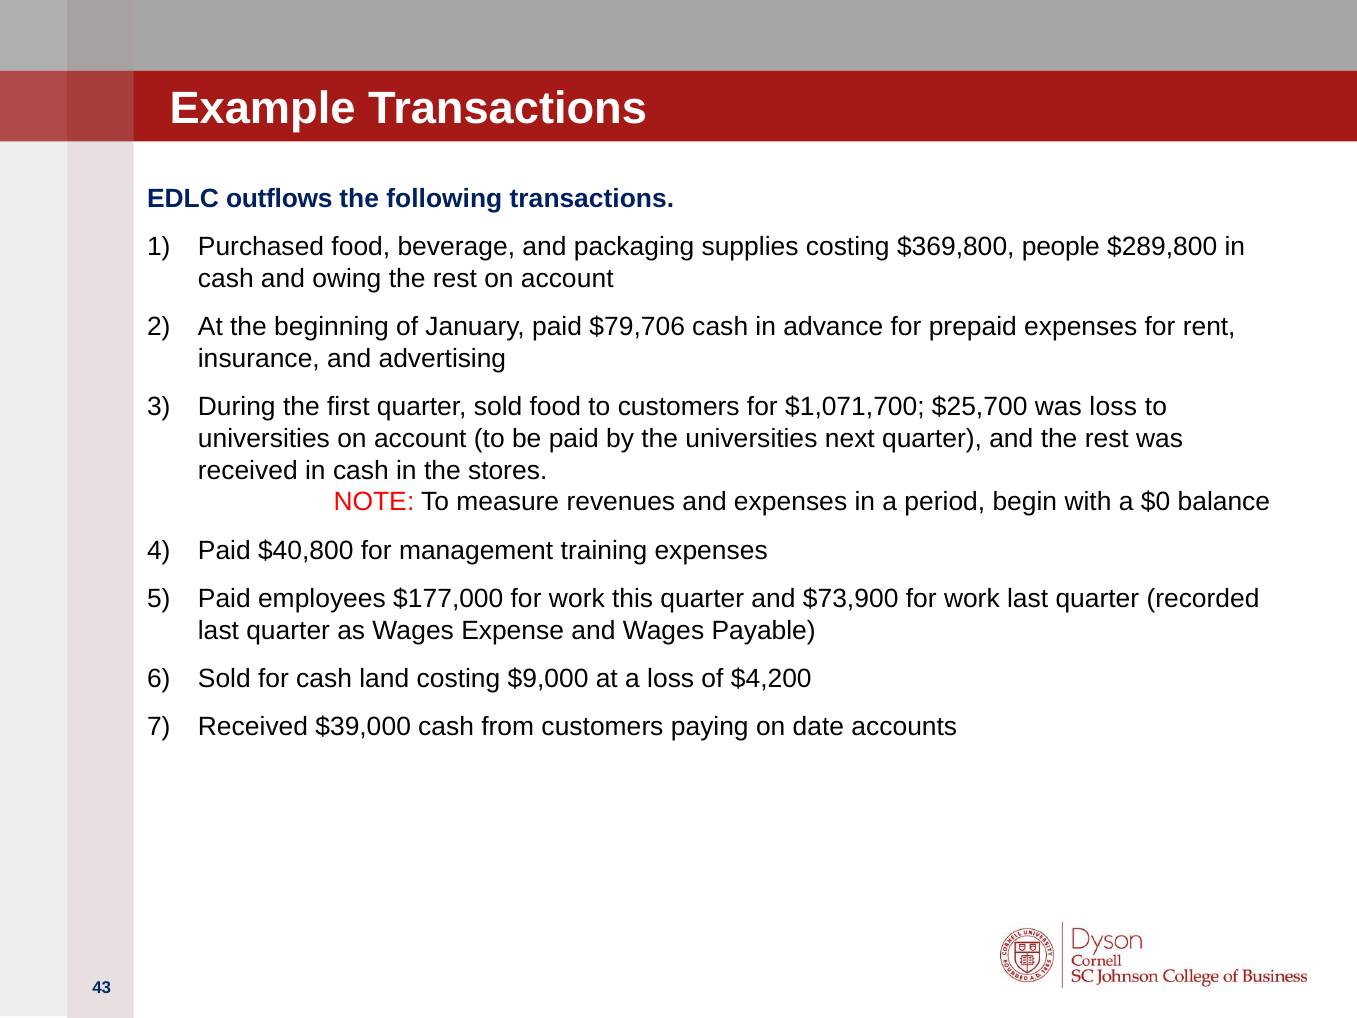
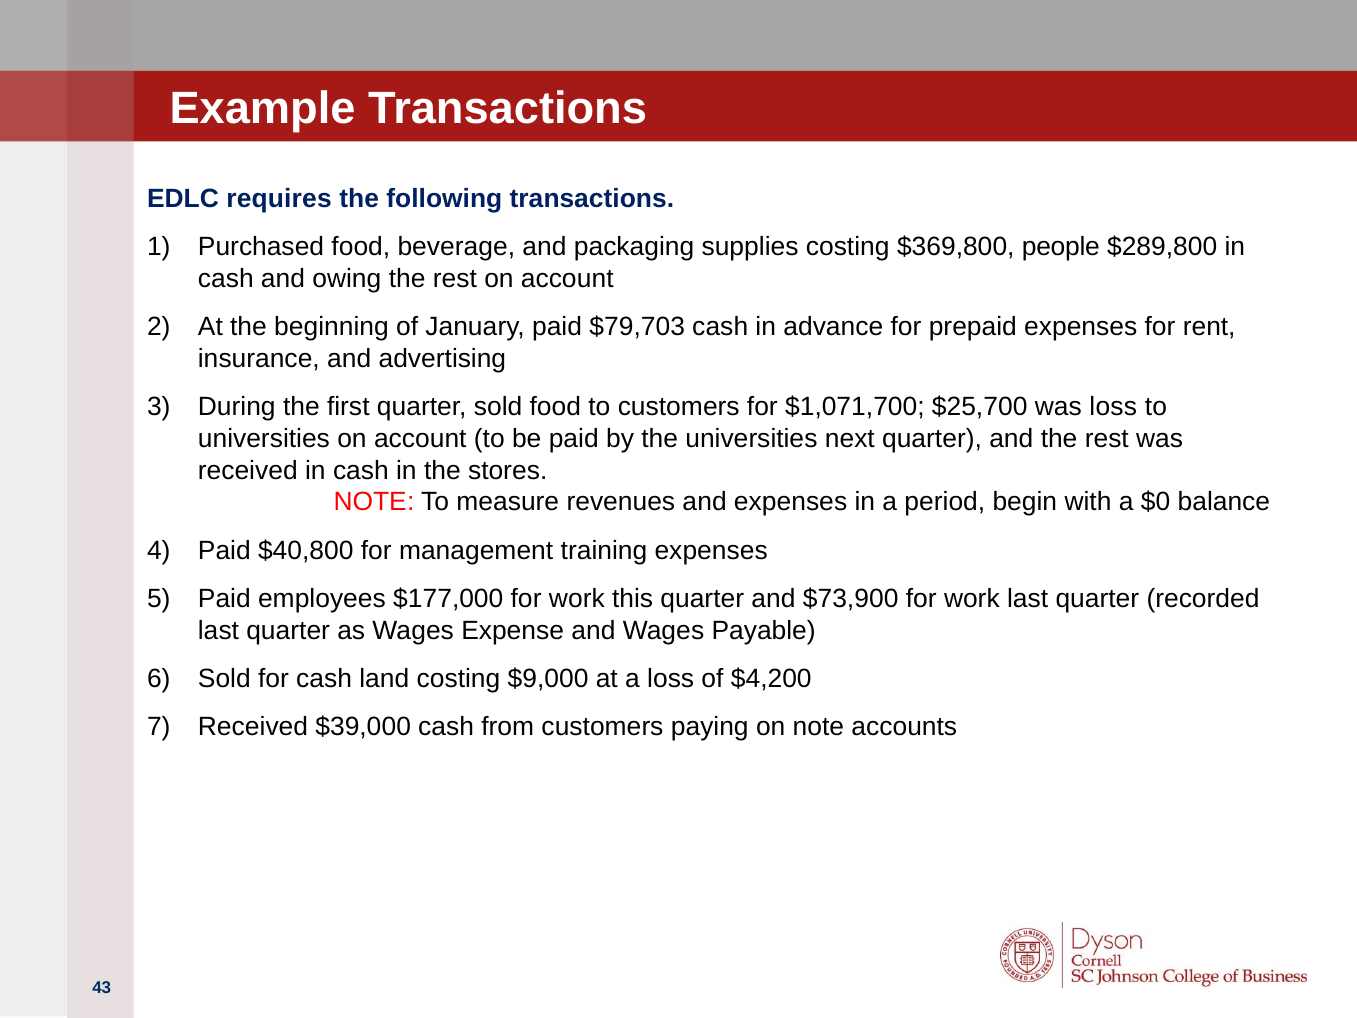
outflows: outflows -> requires (279, 199)
$79,706: $79,706 -> $79,703 (637, 327)
on date: date -> note (818, 727)
